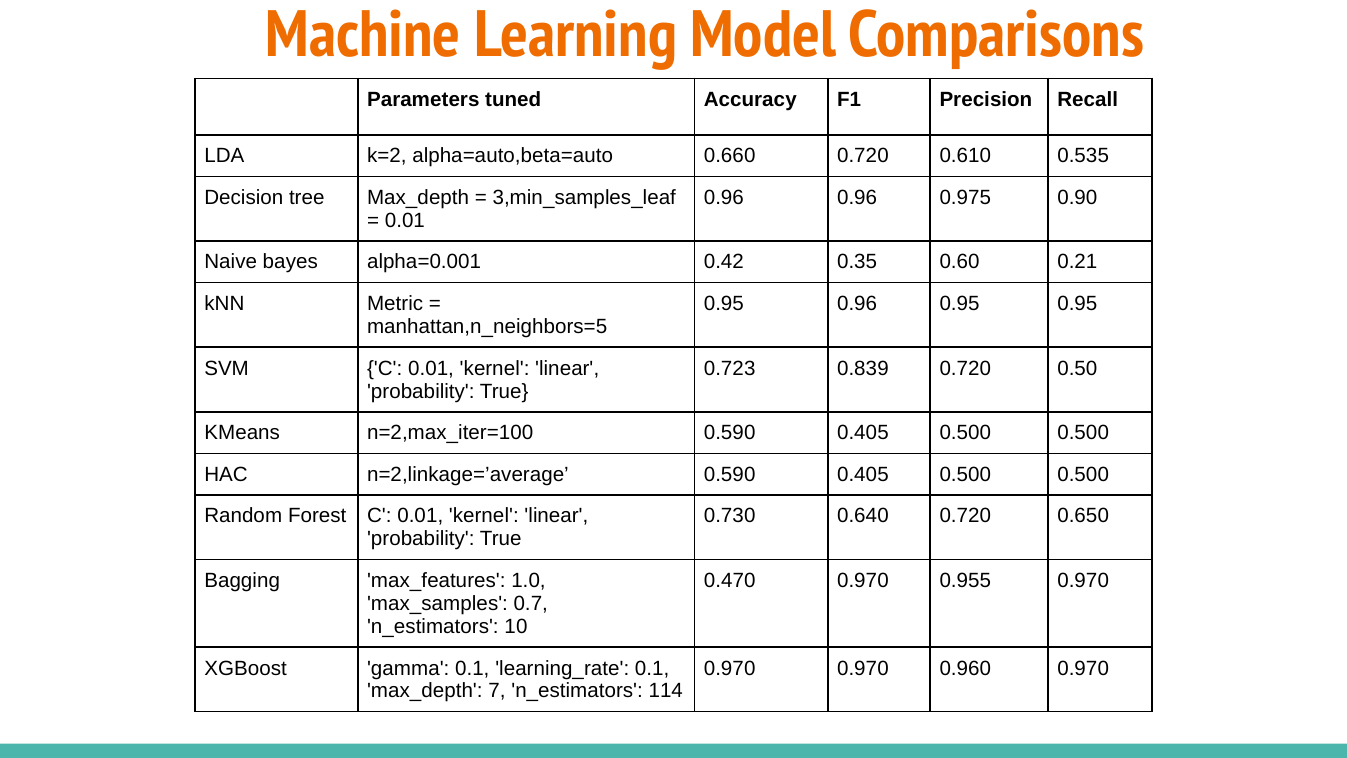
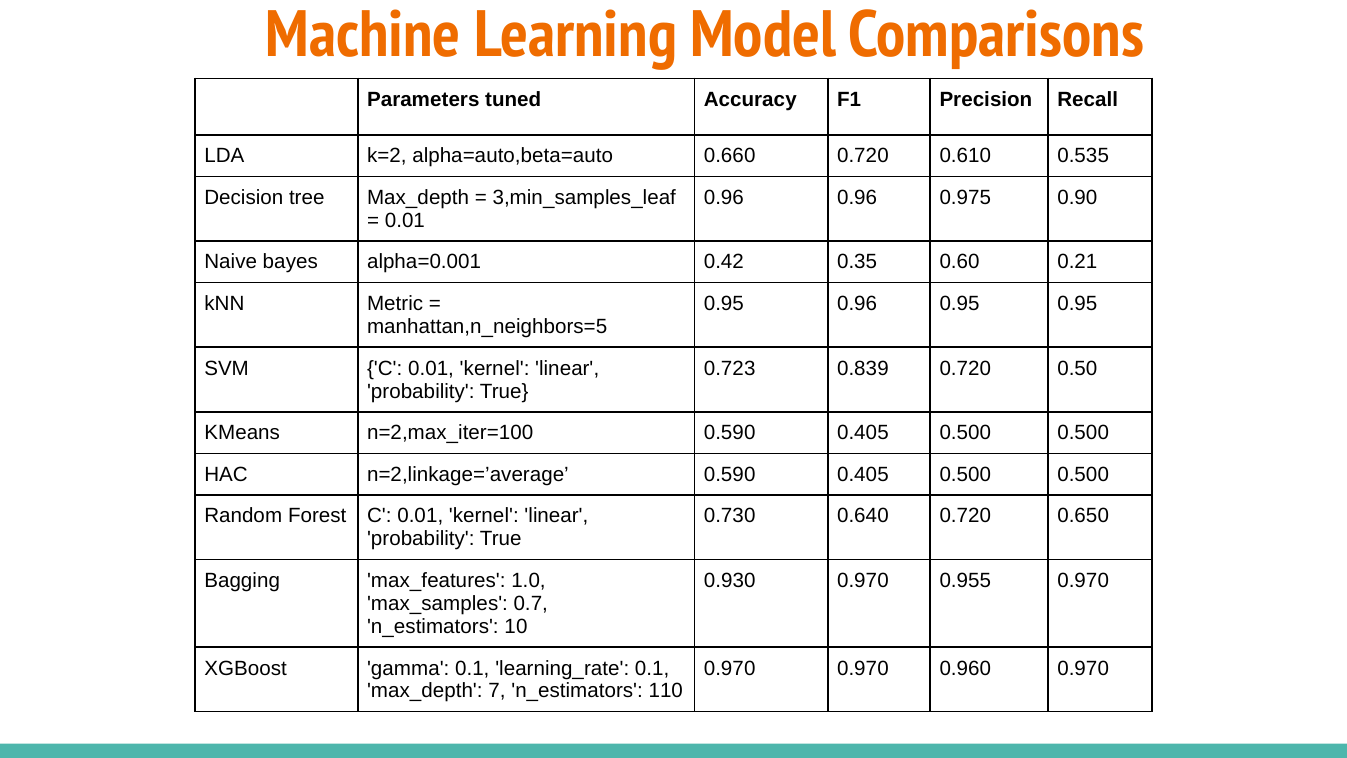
0.470: 0.470 -> 0.930 (730, 581)
114: 114 -> 110 (666, 691)
